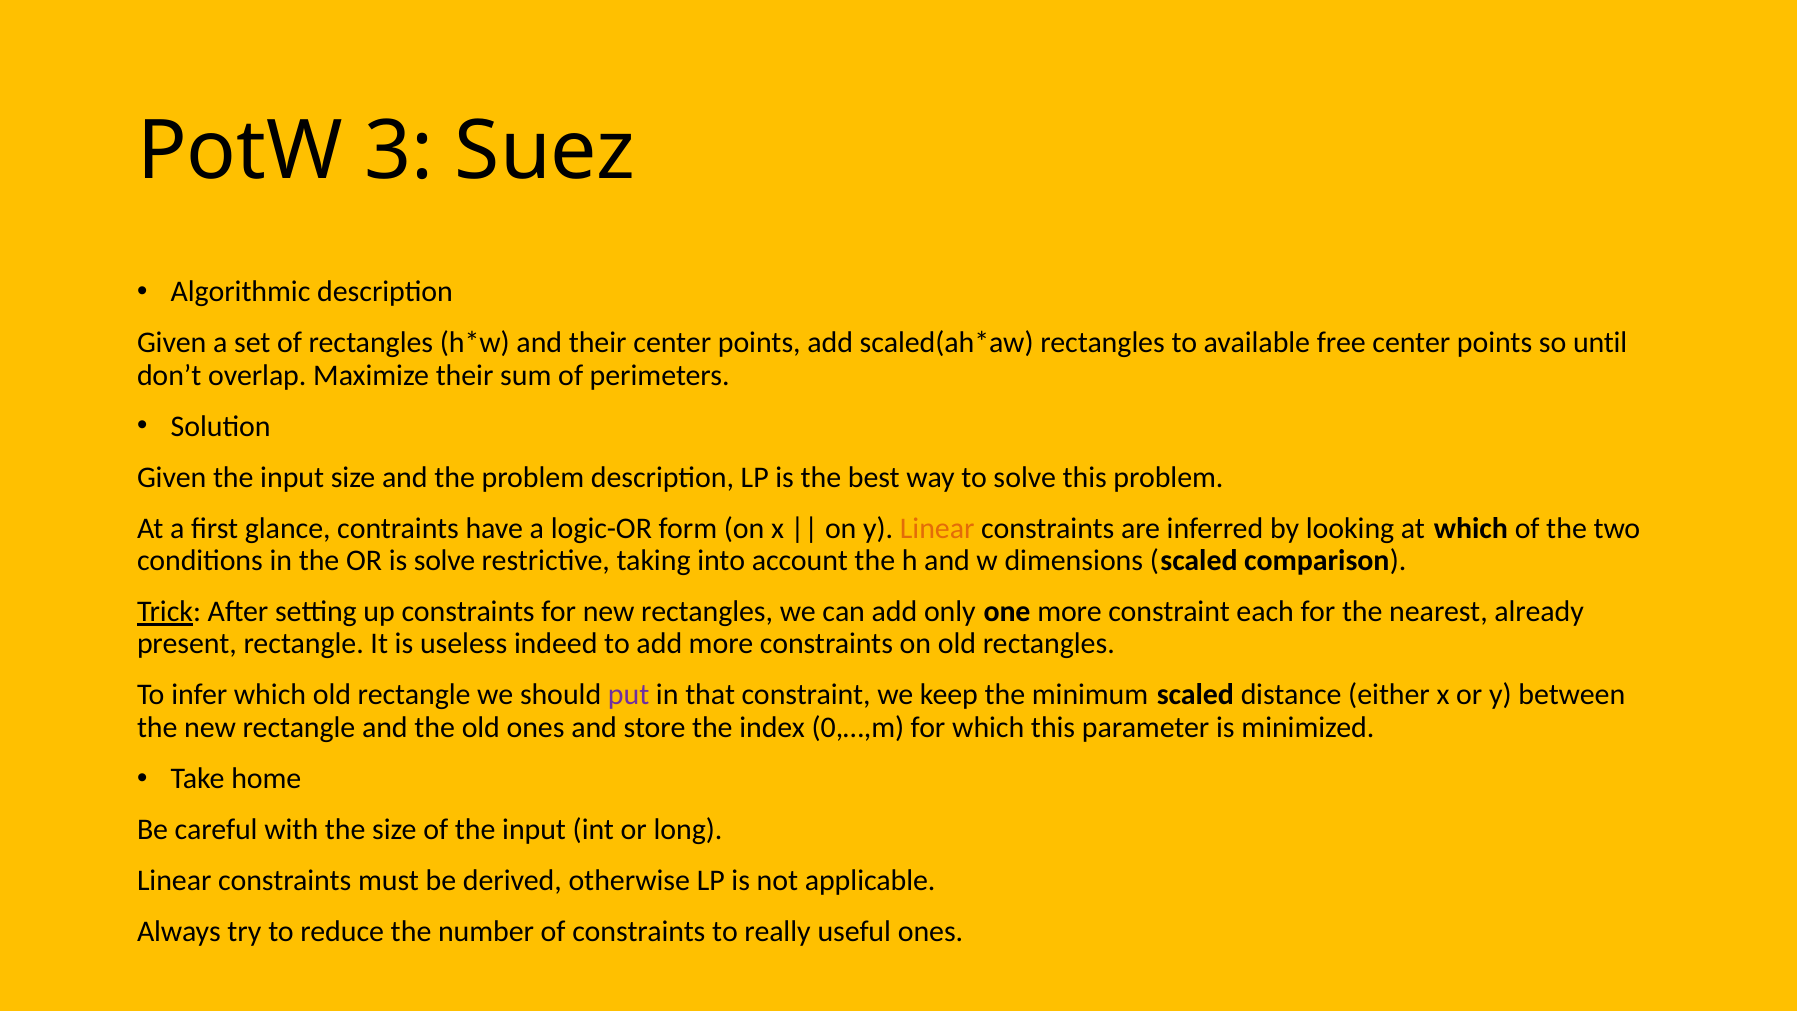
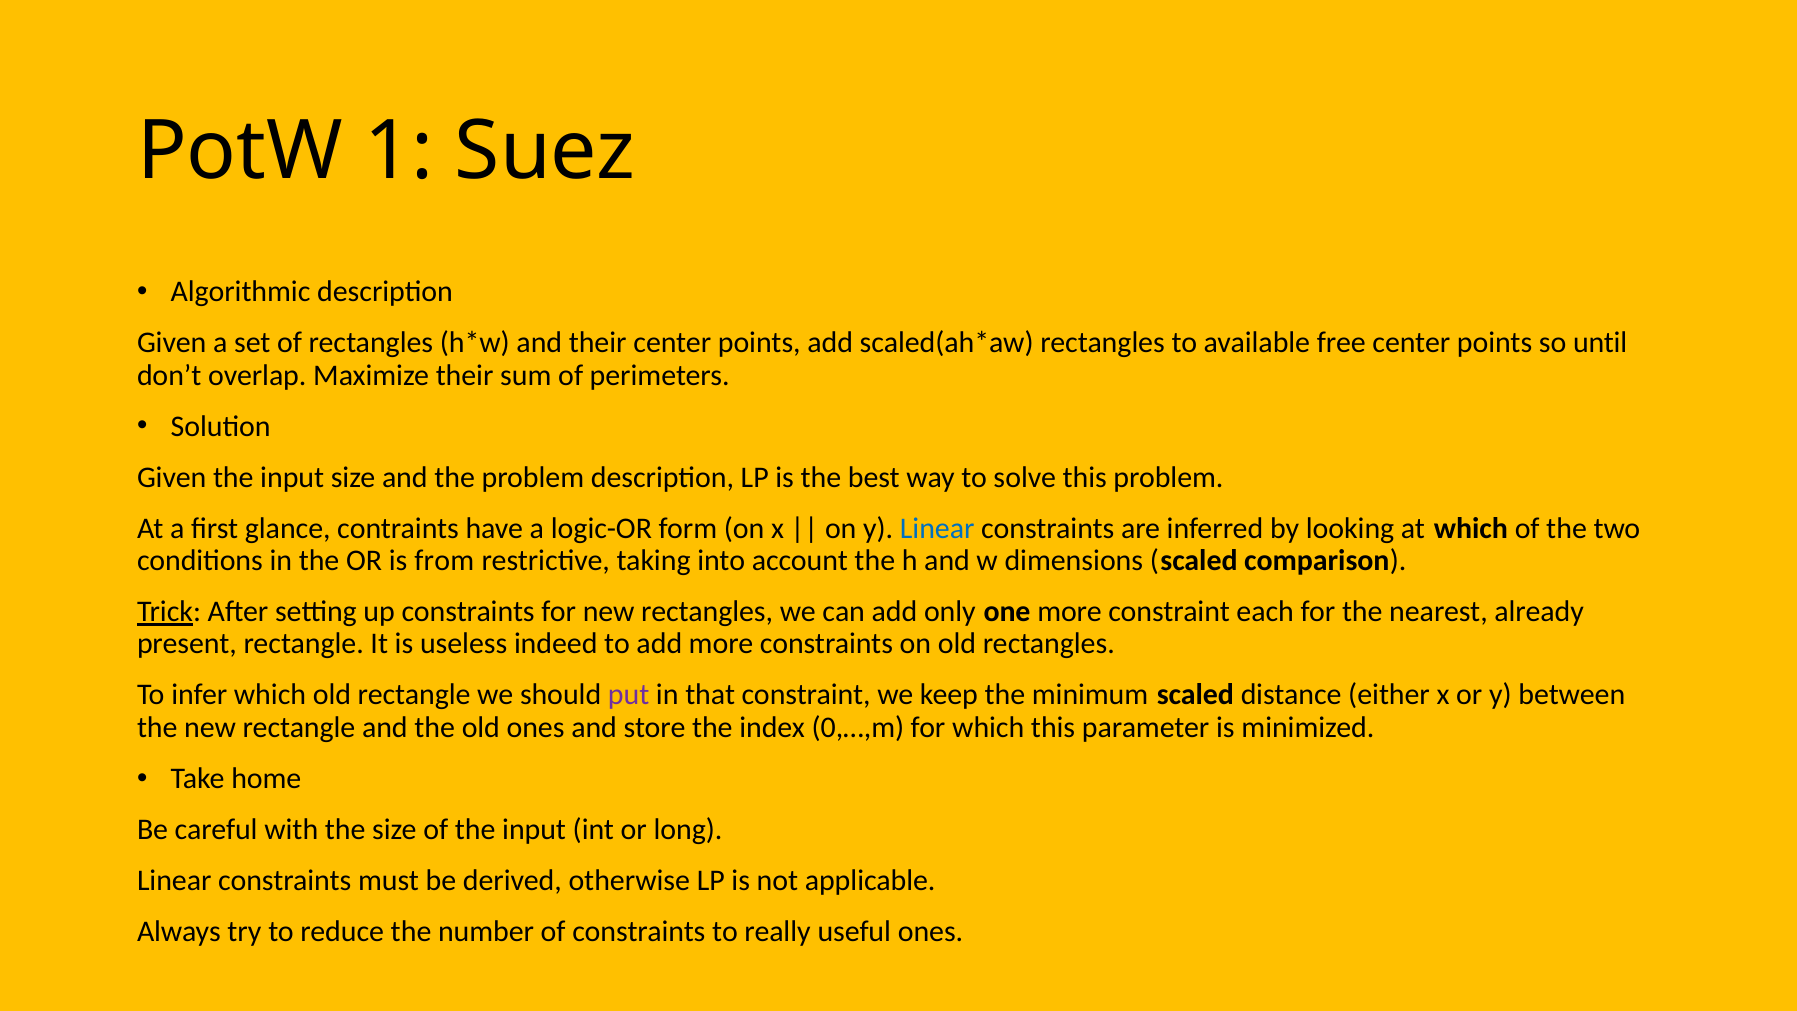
3: 3 -> 1 (399, 151)
Linear colour: orange -> blue (937, 528)
is solve: solve -> from (444, 561)
